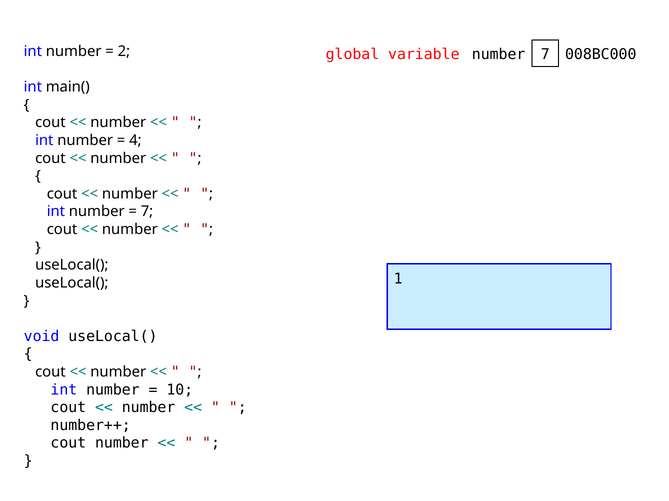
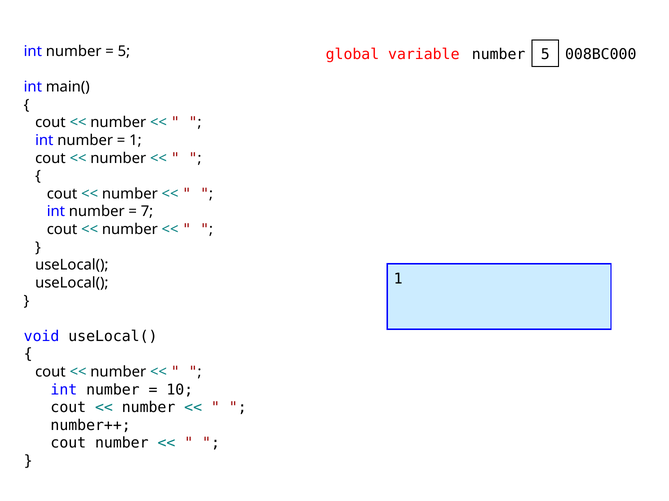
2: 2 -> 5 (124, 51)
number 7: 7 -> 5 (545, 54)
4: 4 -> 1 (135, 141)
